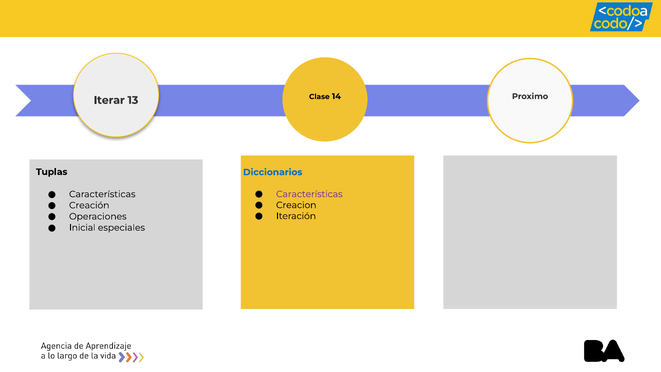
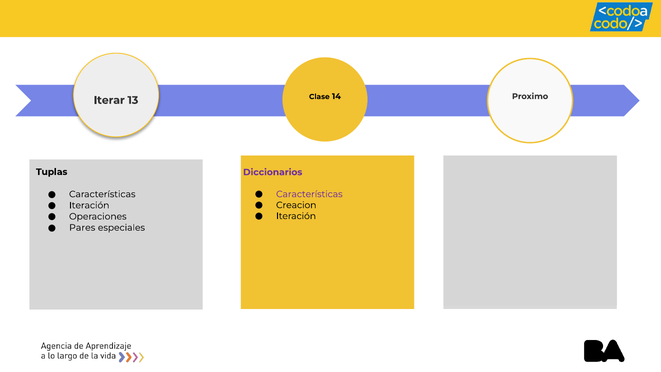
Diccionarios colour: blue -> purple (273, 172)
Creación: Creación -> Iteración (89, 205)
Inicial: Inicial -> Pares (82, 228)
